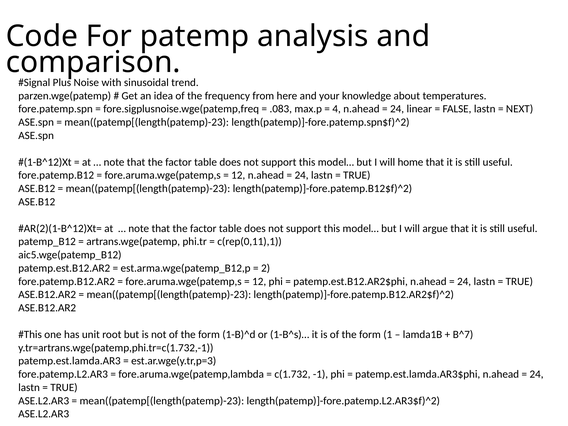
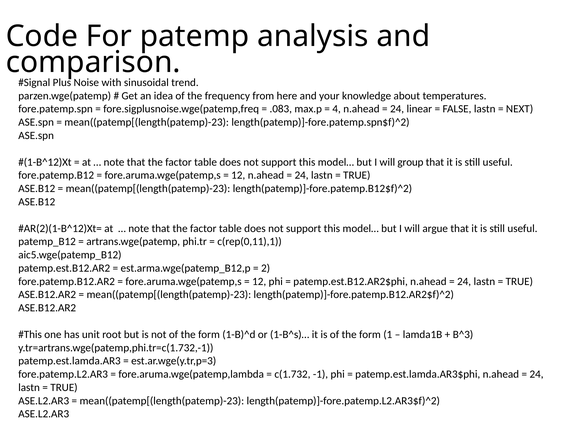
home: home -> group (410, 162)
B^7: B^7 -> B^3 (463, 334)
